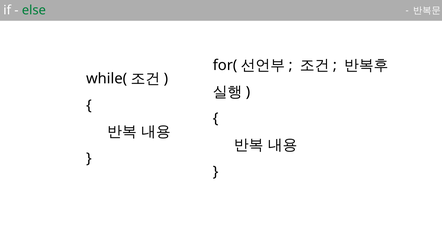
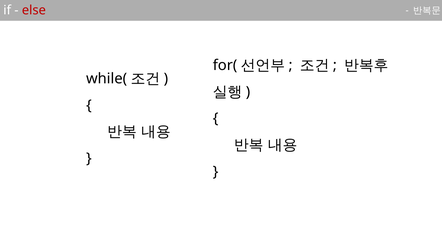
else colour: green -> red (34, 10)
